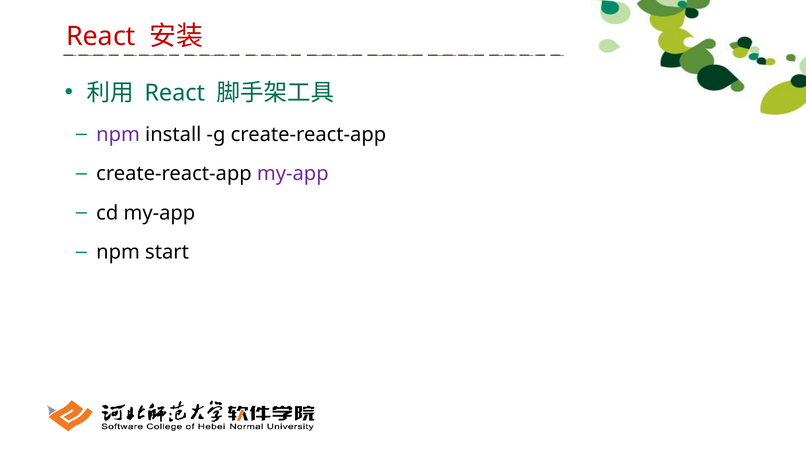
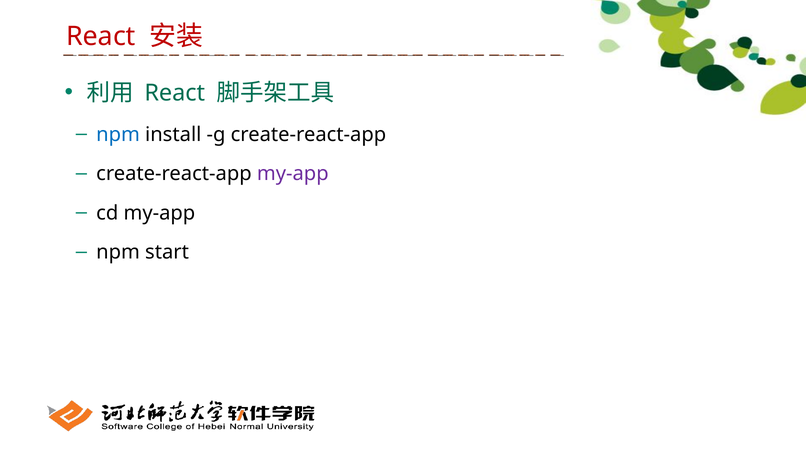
npm colour: purple -> blue (118, 134)
